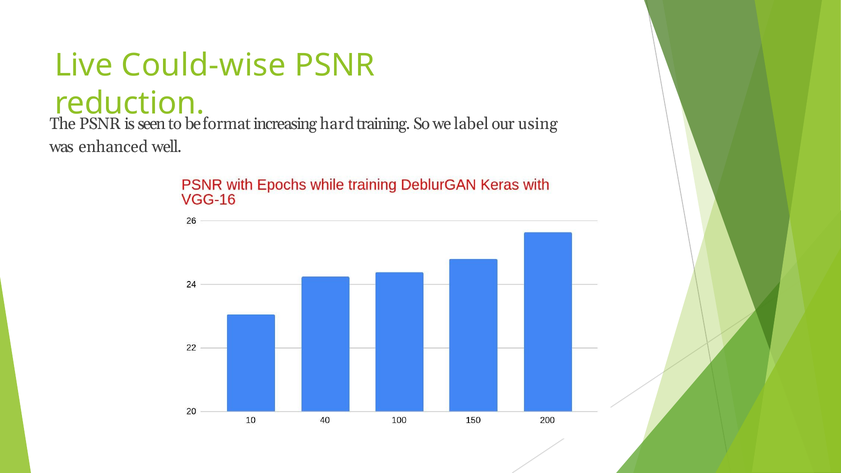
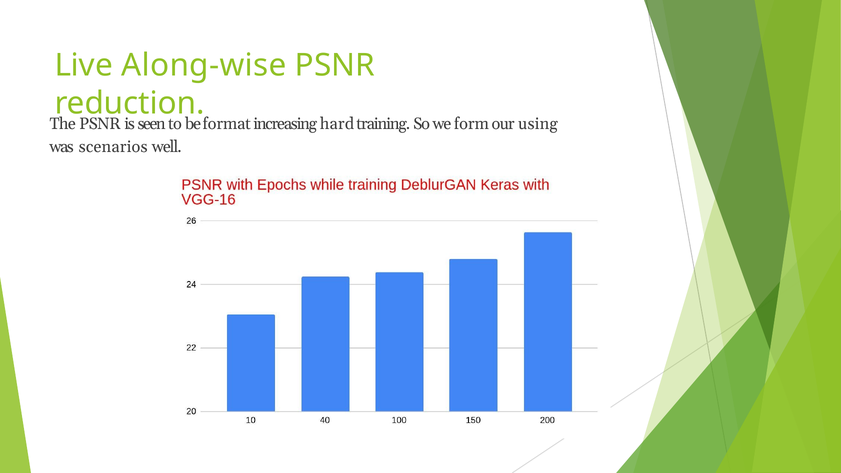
Could-wise: Could-wise -> Along-wise (204, 65)
label: label -> form (471, 124)
enhanced: enhanced -> scenarios (113, 147)
